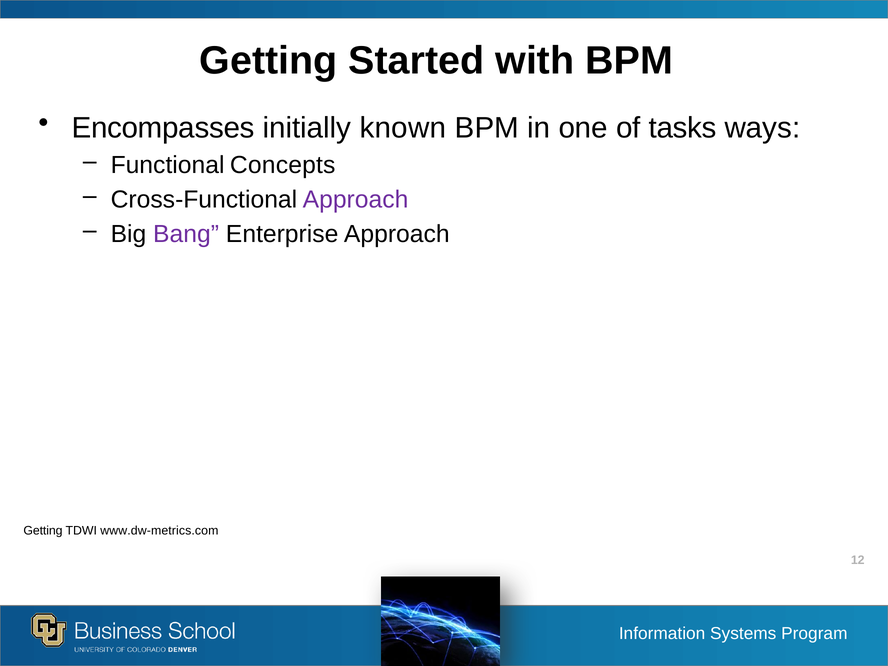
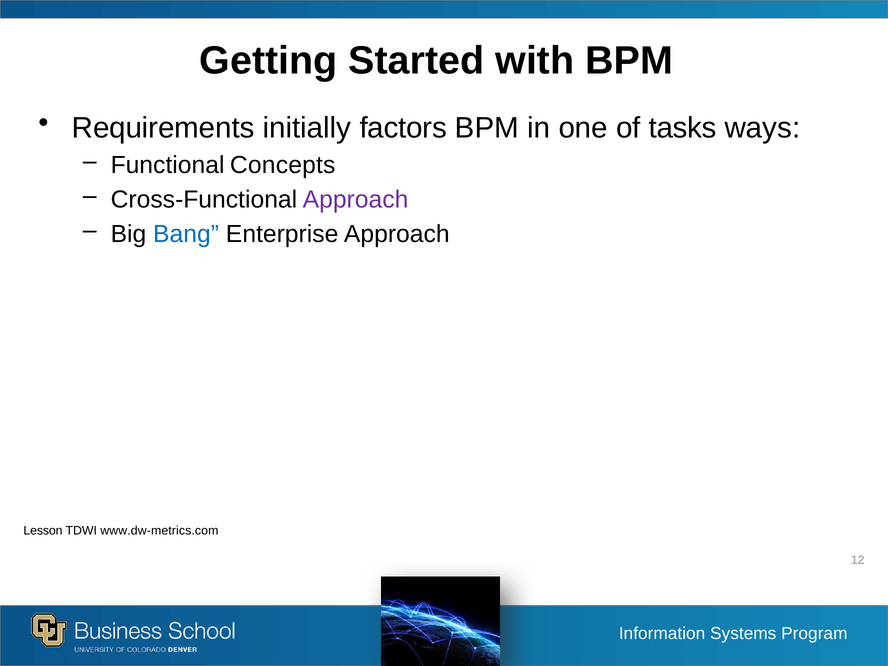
Encompasses: Encompasses -> Requirements (163, 128)
known: known -> factors (403, 128)
Bang colour: purple -> blue (186, 234)
Getting: Getting -> Lesson (43, 531)
